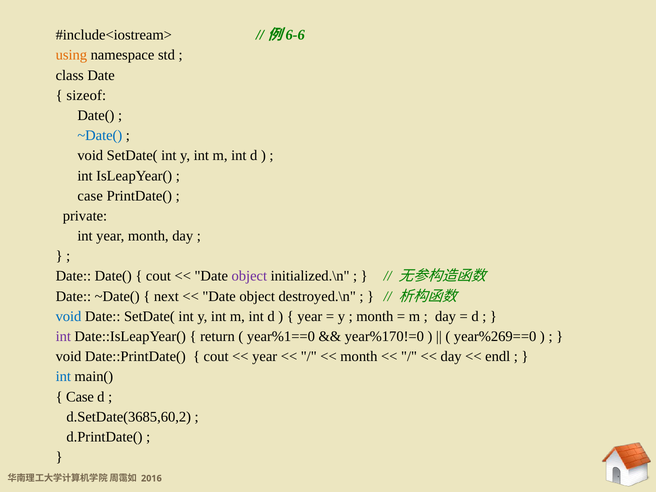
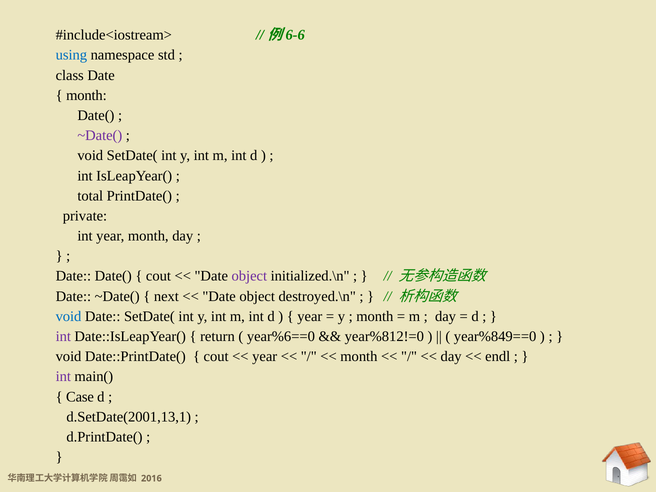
using colour: orange -> blue (71, 55)
sizeof: sizeof -> month (86, 95)
~Date( colour: blue -> purple (100, 136)
case: case -> total (90, 196)
year%1==0: year%1==0 -> year%6==0 (281, 336)
year%170!=0: year%170!=0 -> year%812!=0 (384, 336)
year%269==0: year%269==0 -> year%849==0 (495, 336)
int colour: blue -> purple (63, 377)
d.SetDate(3685,60,2: d.SetDate(3685,60,2 -> d.SetDate(2001,13,1 (129, 417)
